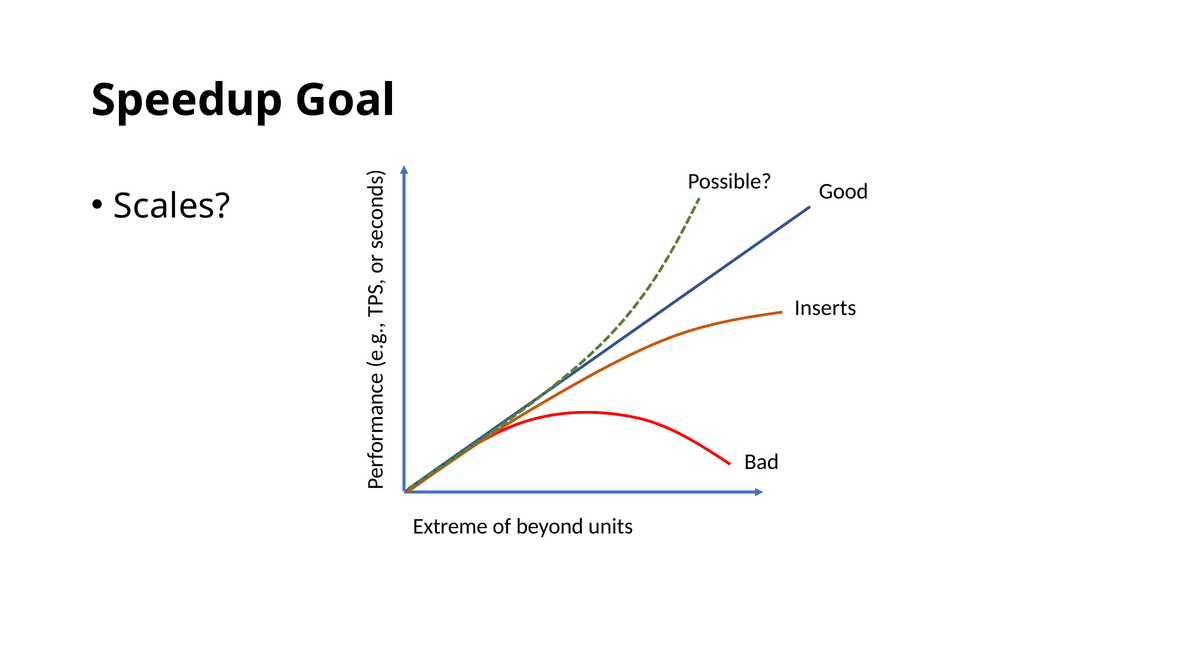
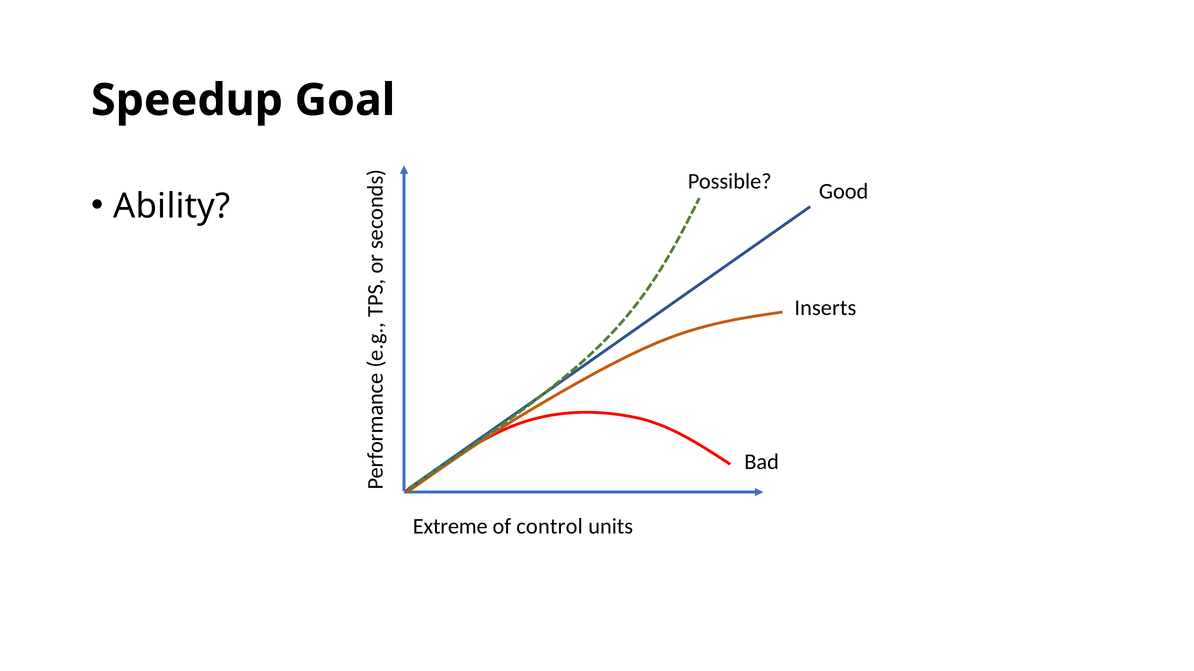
Scales: Scales -> Ability (172, 207)
beyond: beyond -> control (550, 527)
